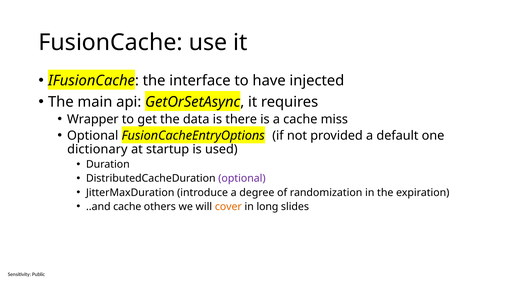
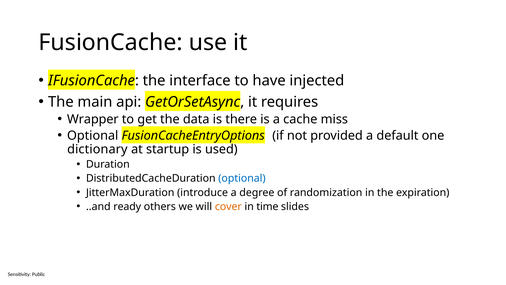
optional colour: purple -> blue (242, 178)
..and cache: cache -> ready (127, 206)
long: long -> time (267, 206)
